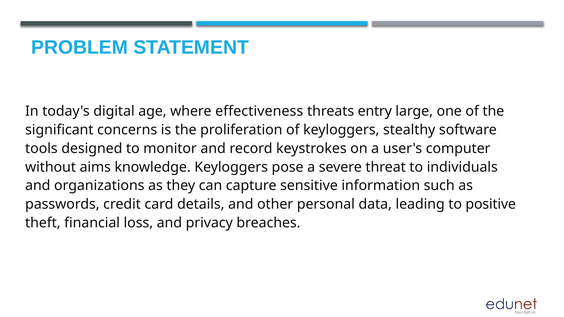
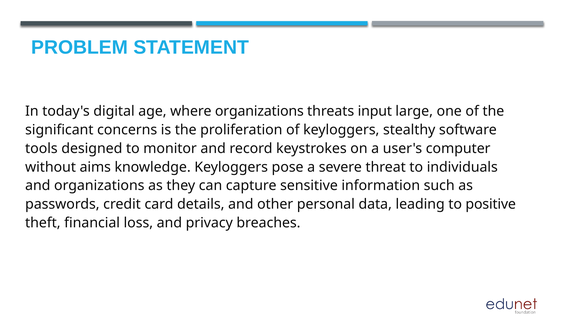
where effectiveness: effectiveness -> organizations (259, 111)
entry: entry -> input (375, 111)
